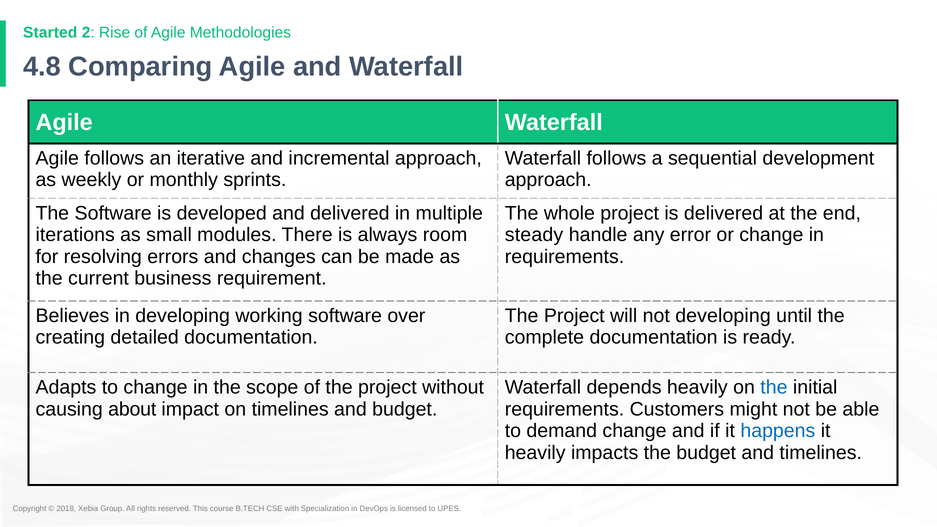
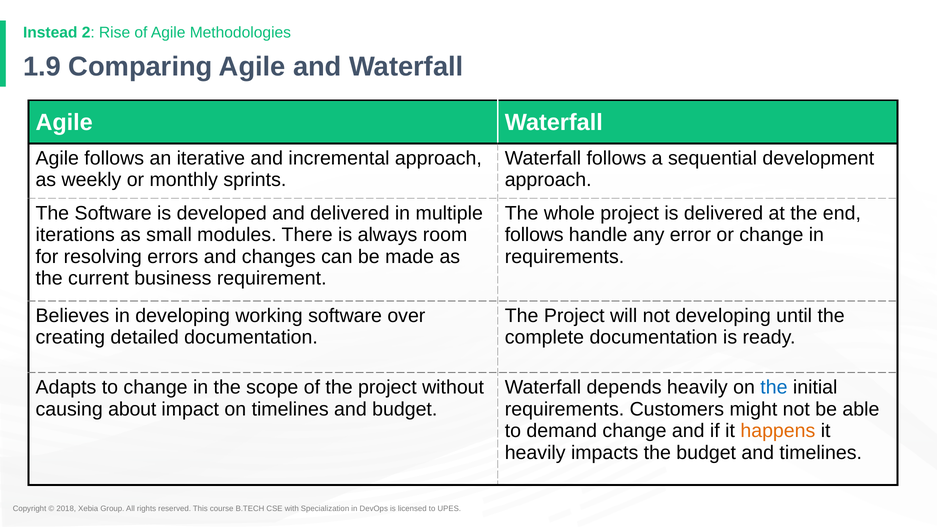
Started: Started -> Instead (50, 33)
4.8: 4.8 -> 1.9 (42, 67)
steady: steady -> follows (534, 235)
happens colour: blue -> orange (778, 431)
